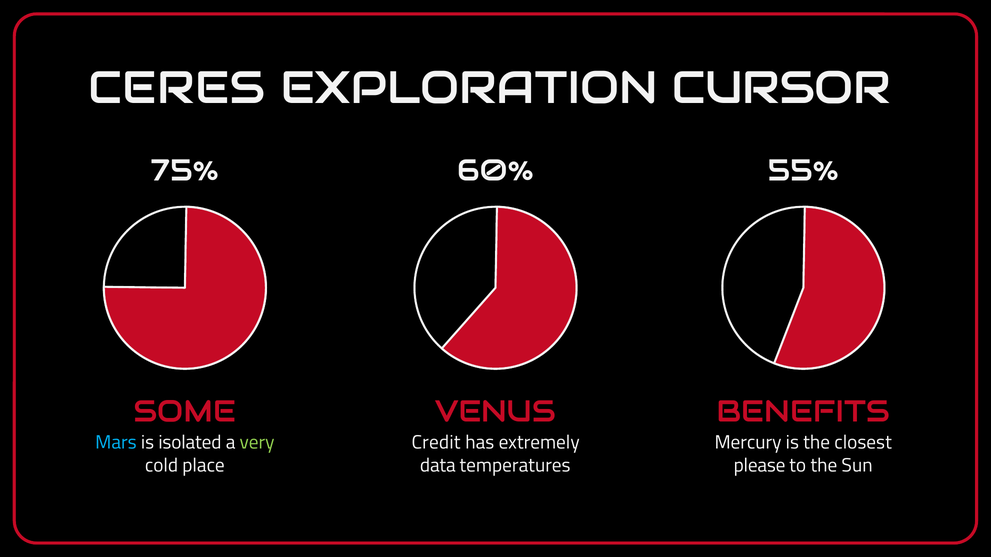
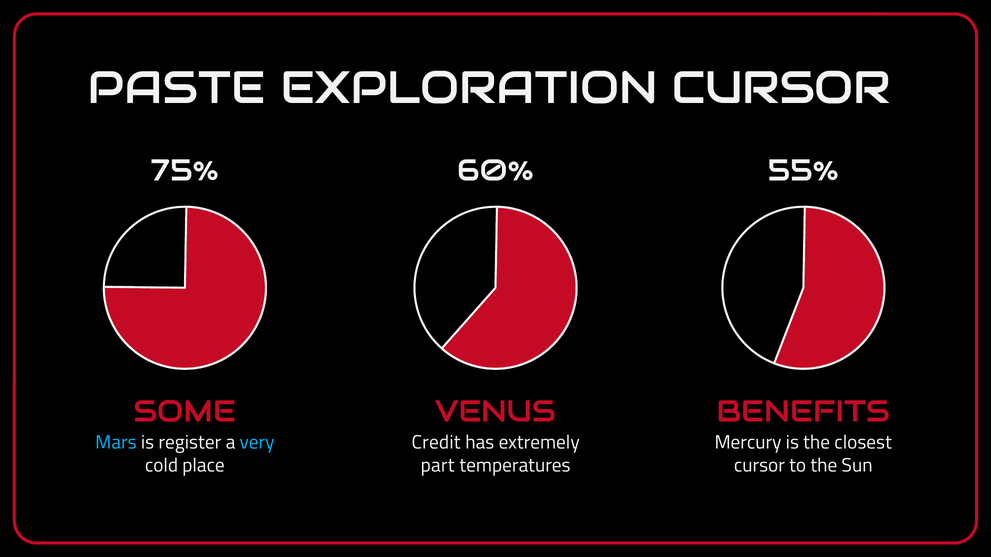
CERES: CERES -> PASTE (177, 89)
isolated: isolated -> register (190, 443)
very colour: light green -> light blue (257, 443)
data: data -> part (438, 466)
please: please -> cursor (759, 466)
